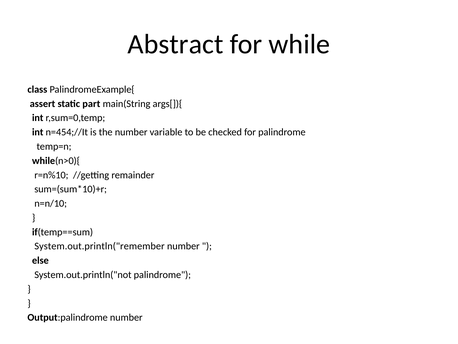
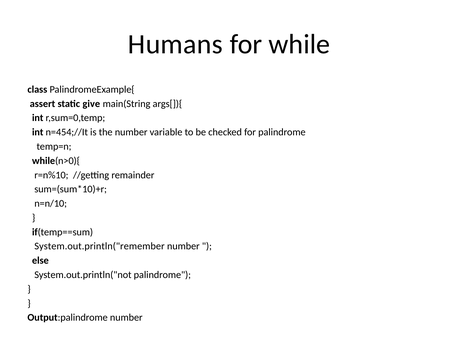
Abstract: Abstract -> Humans (175, 44)
part: part -> give (91, 103)
